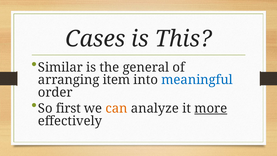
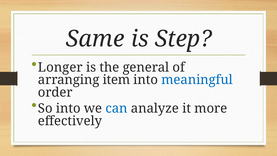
Cases: Cases -> Same (95, 39)
This: This -> Step (183, 39)
Similar: Similar -> Longer (60, 67)
So first: first -> into (68, 108)
can colour: orange -> blue (117, 108)
more underline: present -> none (211, 108)
